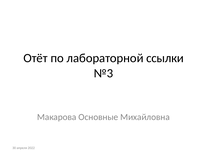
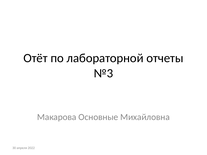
ссылки: ссылки -> отчеты (165, 58)
